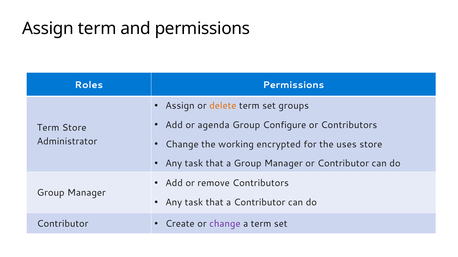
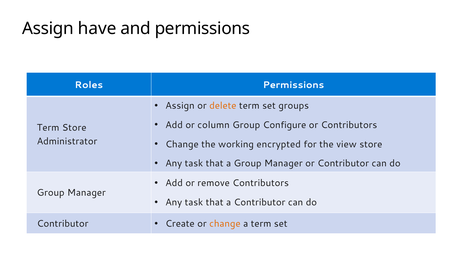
Assign term: term -> have (97, 29)
agenda: agenda -> column (214, 125)
uses: uses -> view (347, 145)
change colour: purple -> orange (225, 224)
